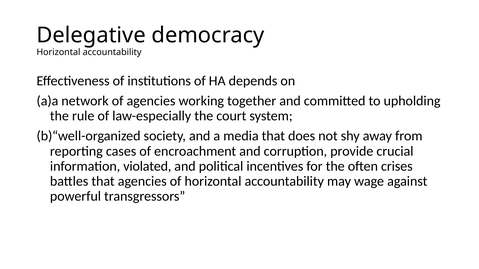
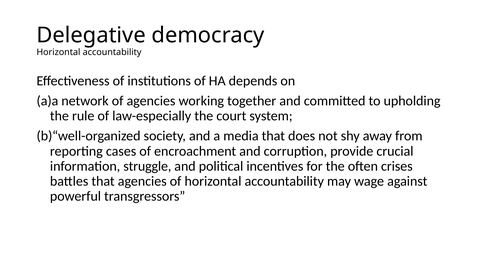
violated: violated -> struggle (147, 166)
